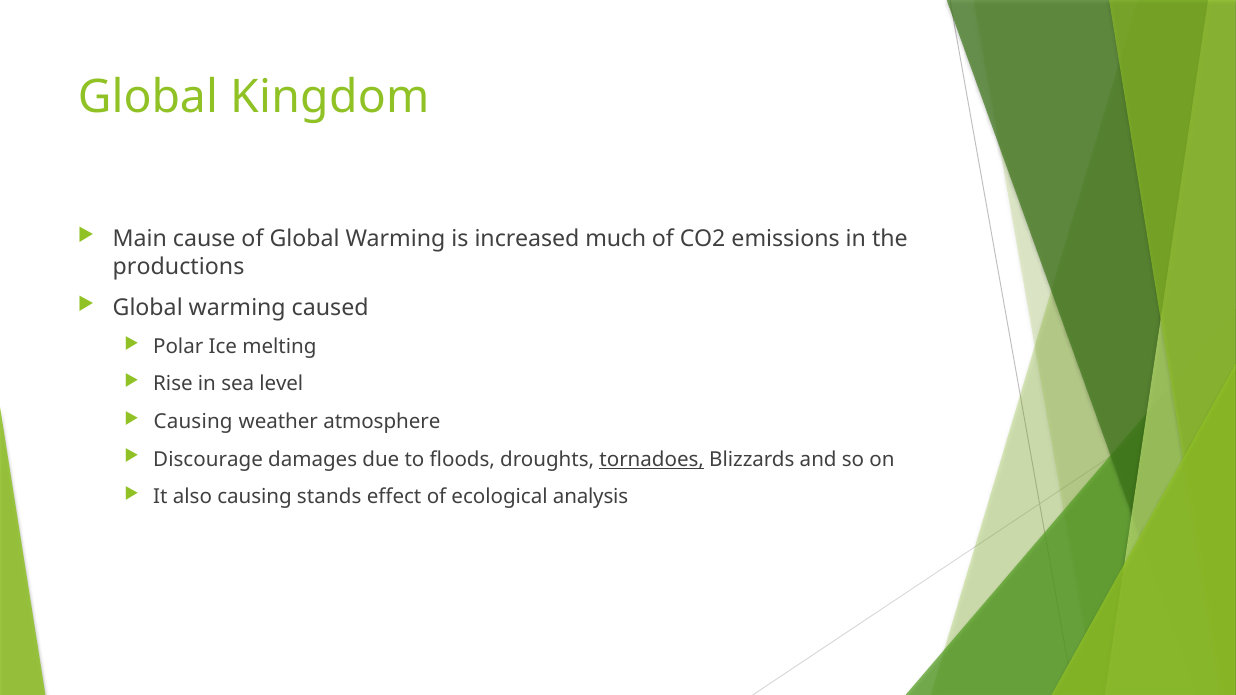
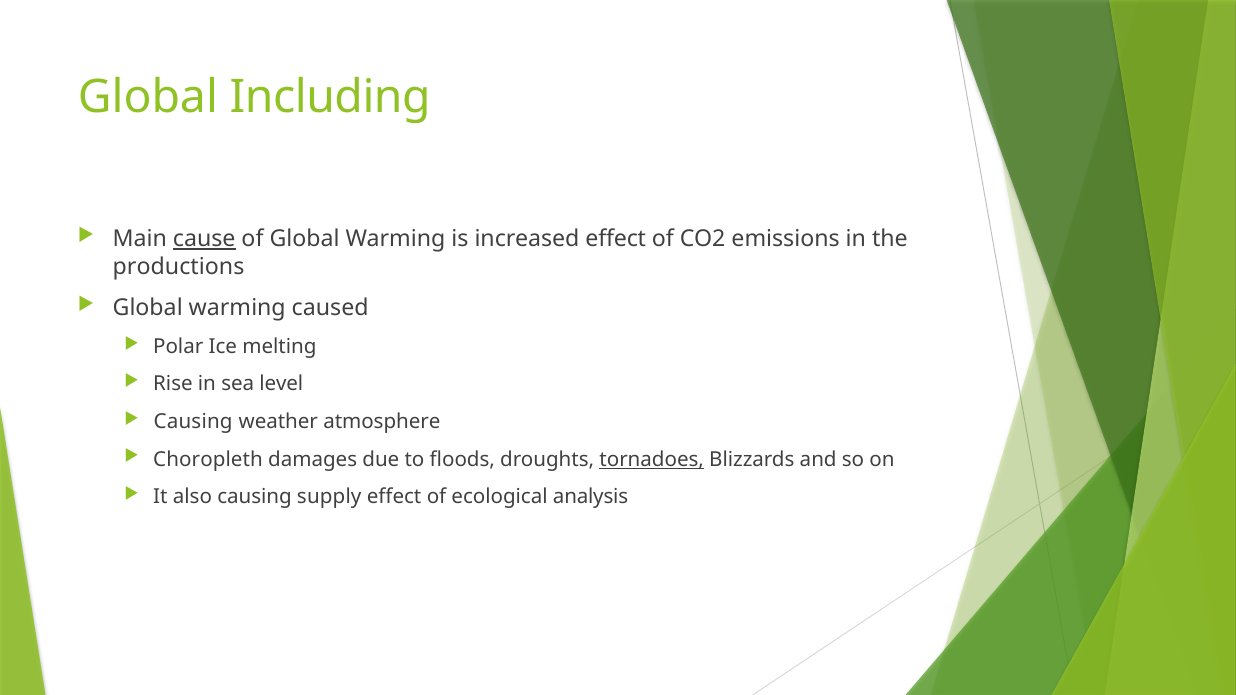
Kingdom: Kingdom -> Including (330, 97)
cause underline: none -> present (204, 239)
increased much: much -> effect (616, 239)
Discourage: Discourage -> Choropleth (208, 459)
stands: stands -> supply (329, 497)
